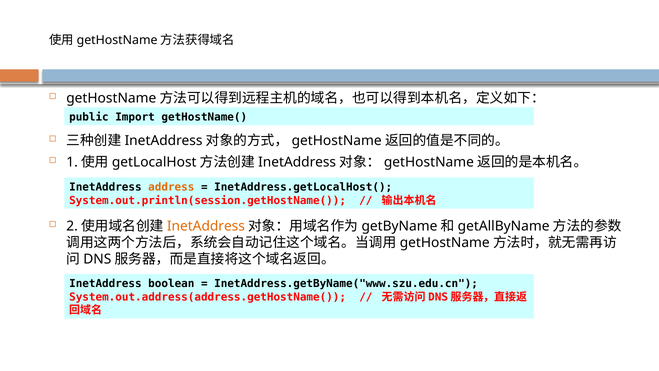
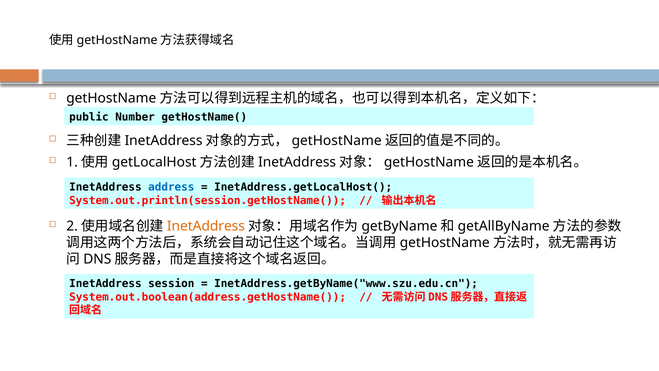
Import: Import -> Number (135, 117)
address colour: orange -> blue (171, 187)
boolean: boolean -> session (171, 284)
System.out.address(address.getHostName(: System.out.address(address.getHostName( -> System.out.boolean(address.getHostName( (208, 297)
